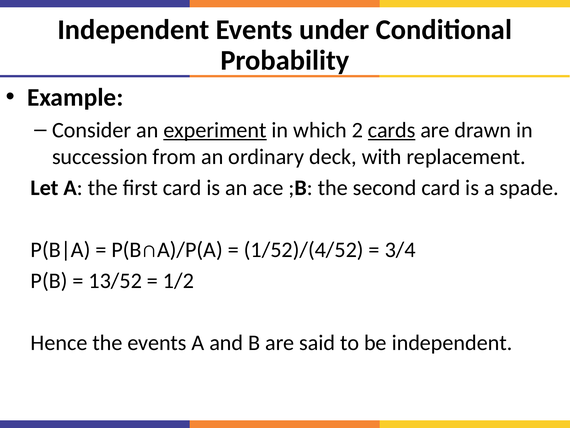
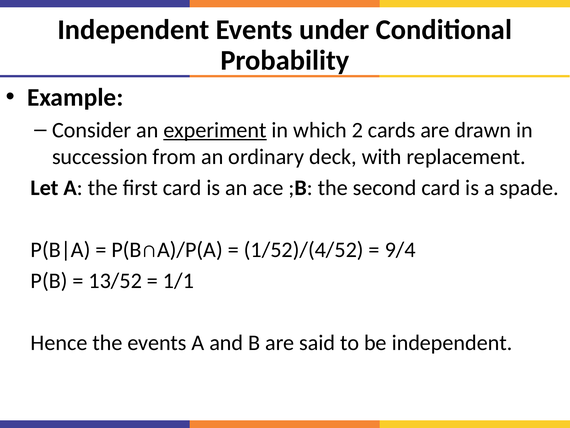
cards underline: present -> none (392, 130)
3/4: 3/4 -> 9/4 (400, 250)
1/2: 1/2 -> 1/1 (178, 281)
